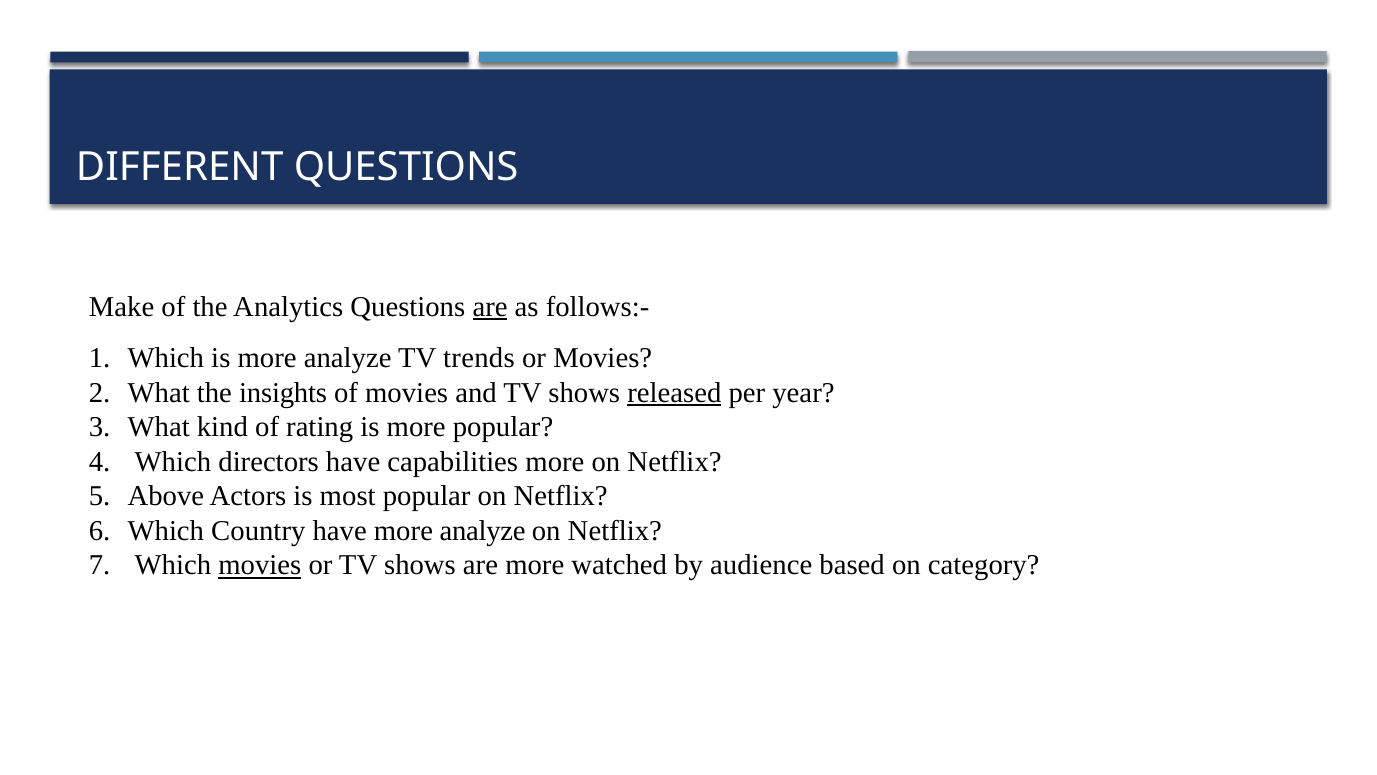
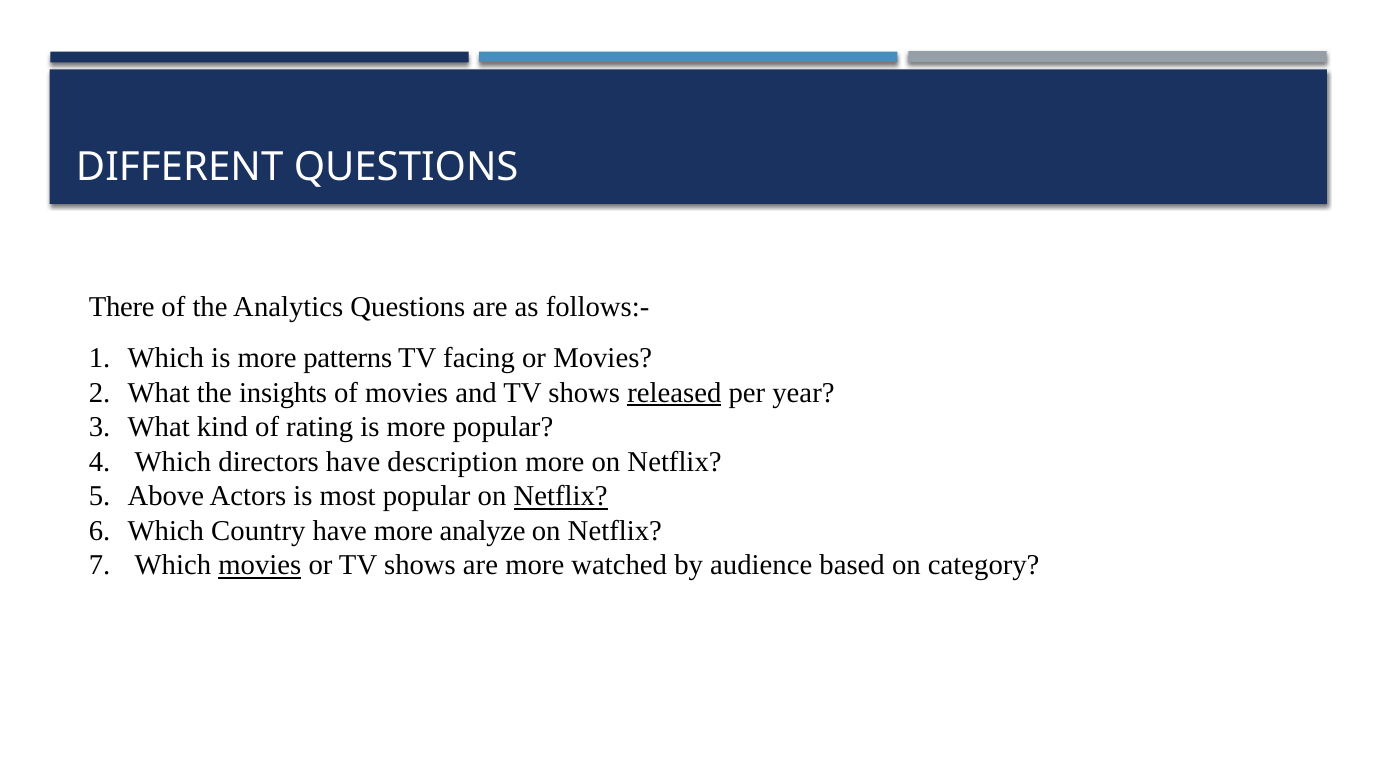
Make: Make -> There (122, 307)
are underline: present -> none (490, 307)
is more analyze: analyze -> patterns (348, 358)
trends: trends -> facing (479, 358)
capabilities: capabilities -> description (453, 462)
Netflix underline: none -> present (561, 496)
